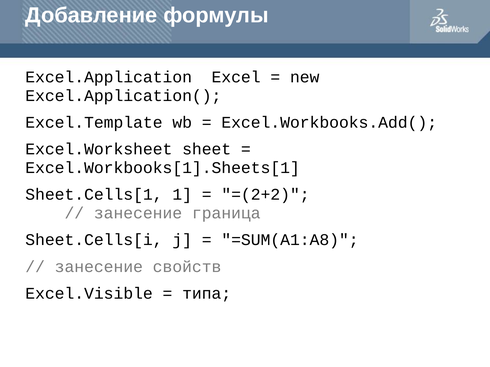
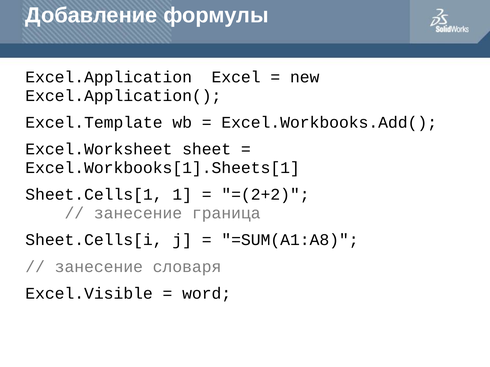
свойств: свойств -> словаря (187, 267)
типа: типа -> word (207, 294)
